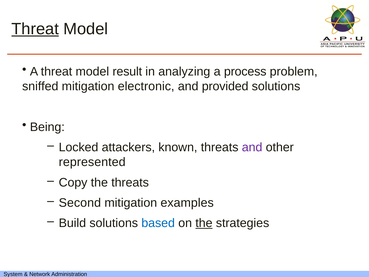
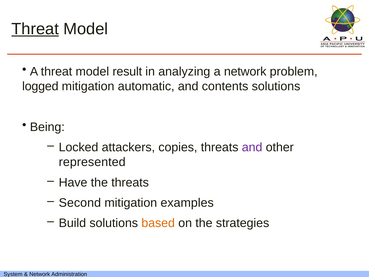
a process: process -> network (245, 72)
sniffed: sniffed -> logged (40, 86)
electronic: electronic -> automatic (146, 86)
provided: provided -> contents (225, 86)
known: known -> copies (178, 147)
Copy: Copy -> Have (73, 182)
based colour: blue -> orange (158, 223)
the underline: present -> none (204, 223)
